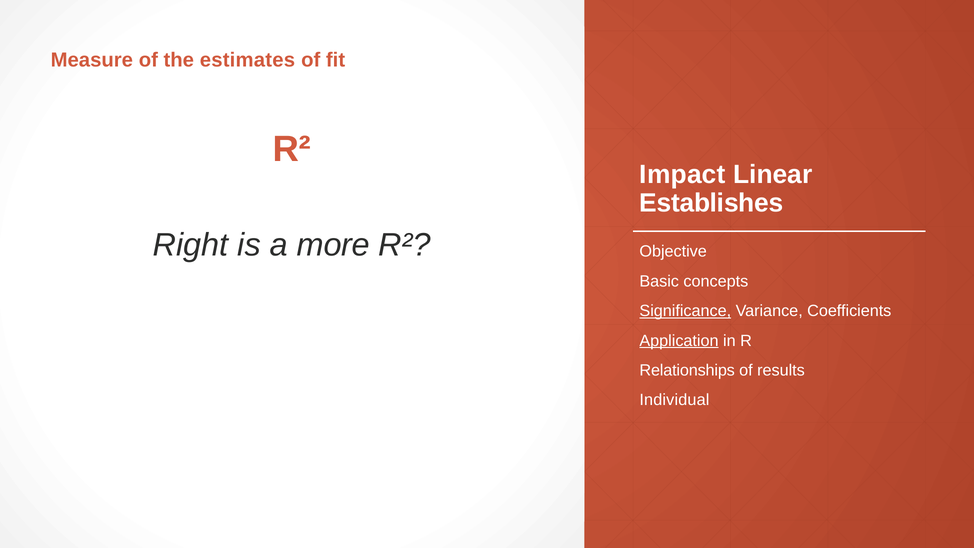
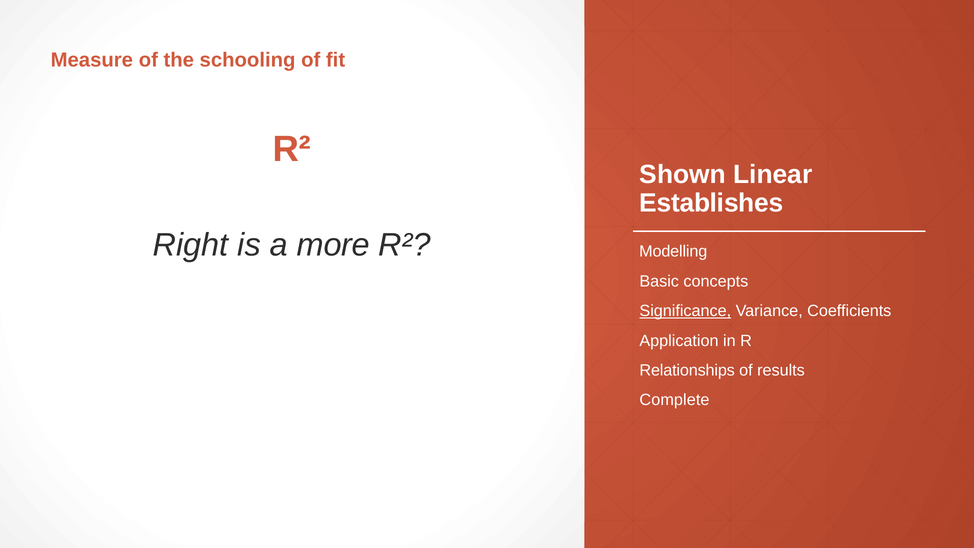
estimates: estimates -> schooling (248, 60)
Impact: Impact -> Shown (683, 175)
Objective: Objective -> Modelling (673, 252)
Application underline: present -> none (679, 341)
Individual: Individual -> Complete (674, 400)
